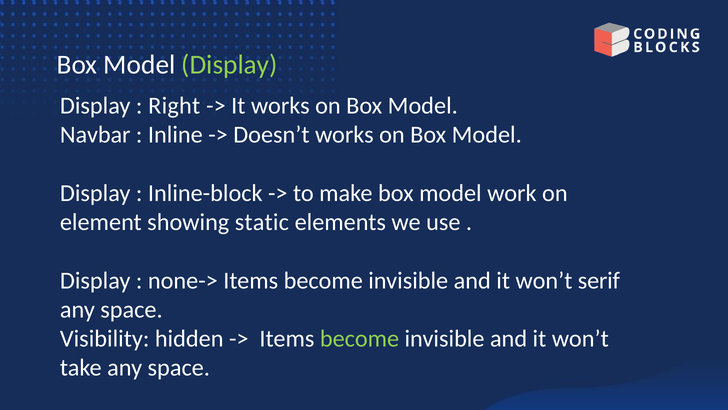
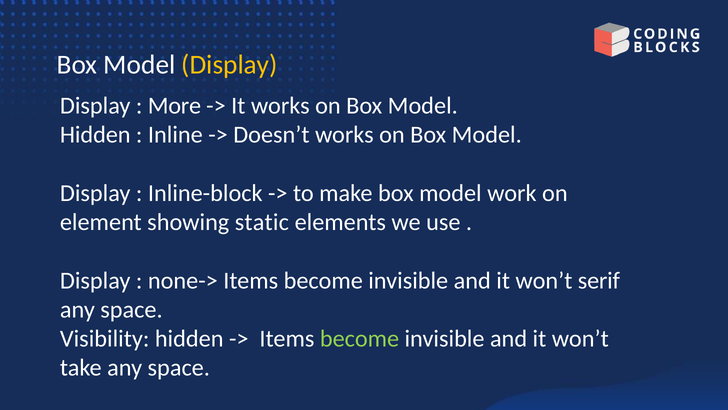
Display colour: light green -> yellow (229, 65)
Right: Right -> More (174, 105)
Navbar: Navbar -> Hidden (95, 135)
